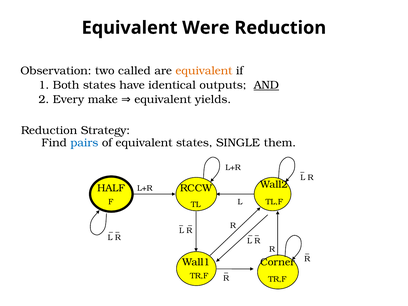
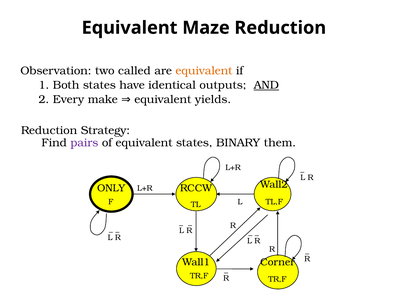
Were: Were -> Maze (206, 28)
pairs colour: blue -> purple (84, 143)
SINGLE: SINGLE -> BINARY (238, 143)
HALF: HALF -> ONLY (111, 188)
